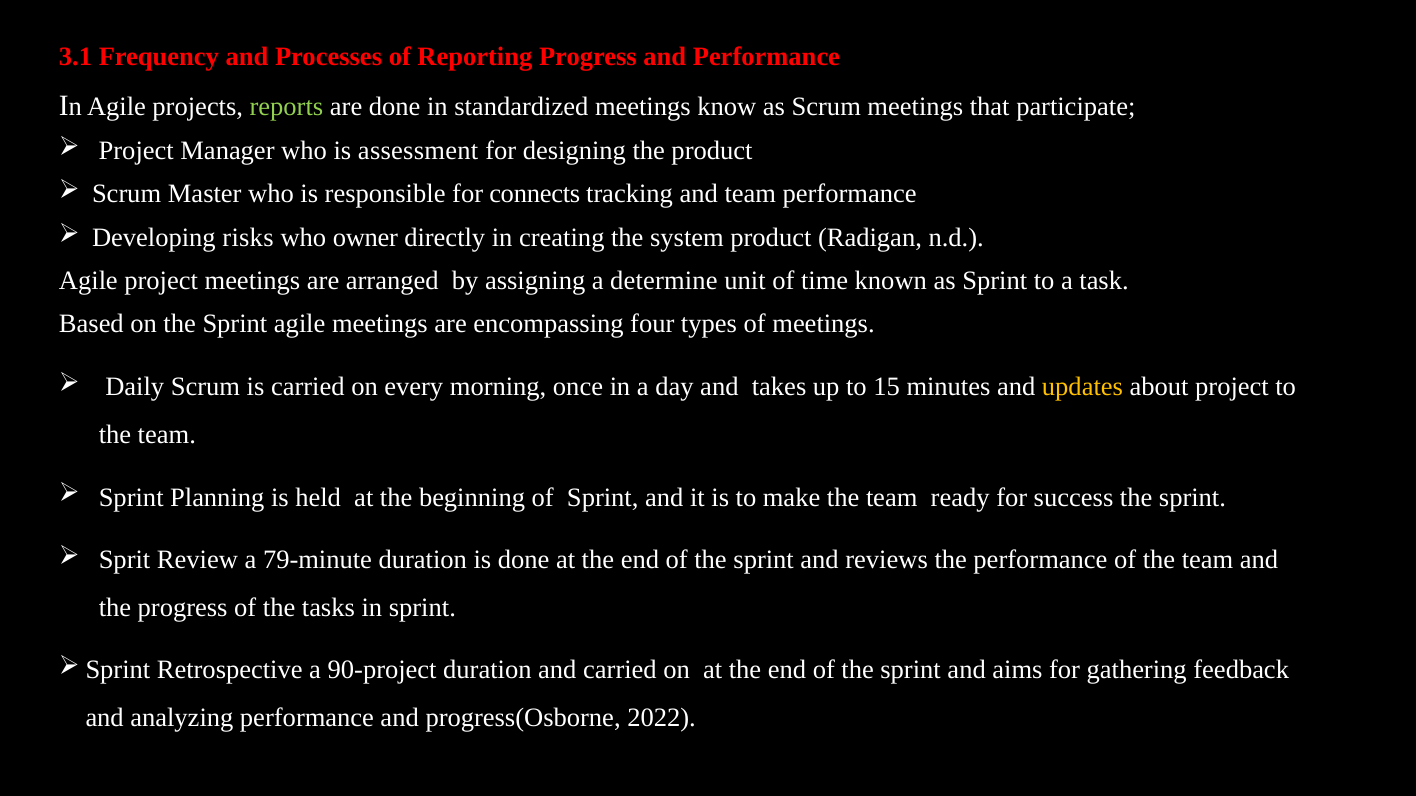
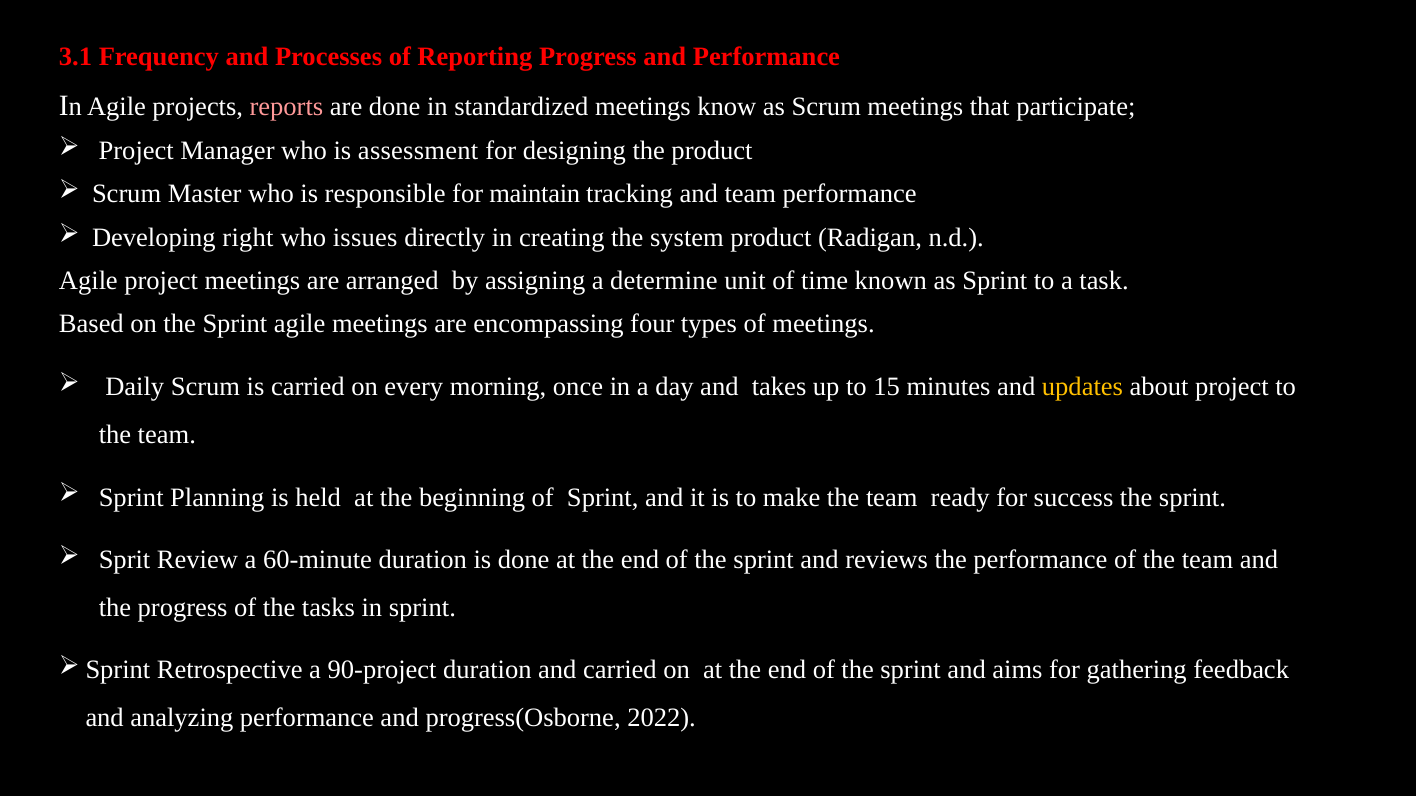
reports colour: light green -> pink (286, 107)
connects: connects -> maintain (535, 194)
risks: risks -> right (248, 238)
owner: owner -> issues (365, 238)
79-minute: 79-minute -> 60-minute (317, 560)
